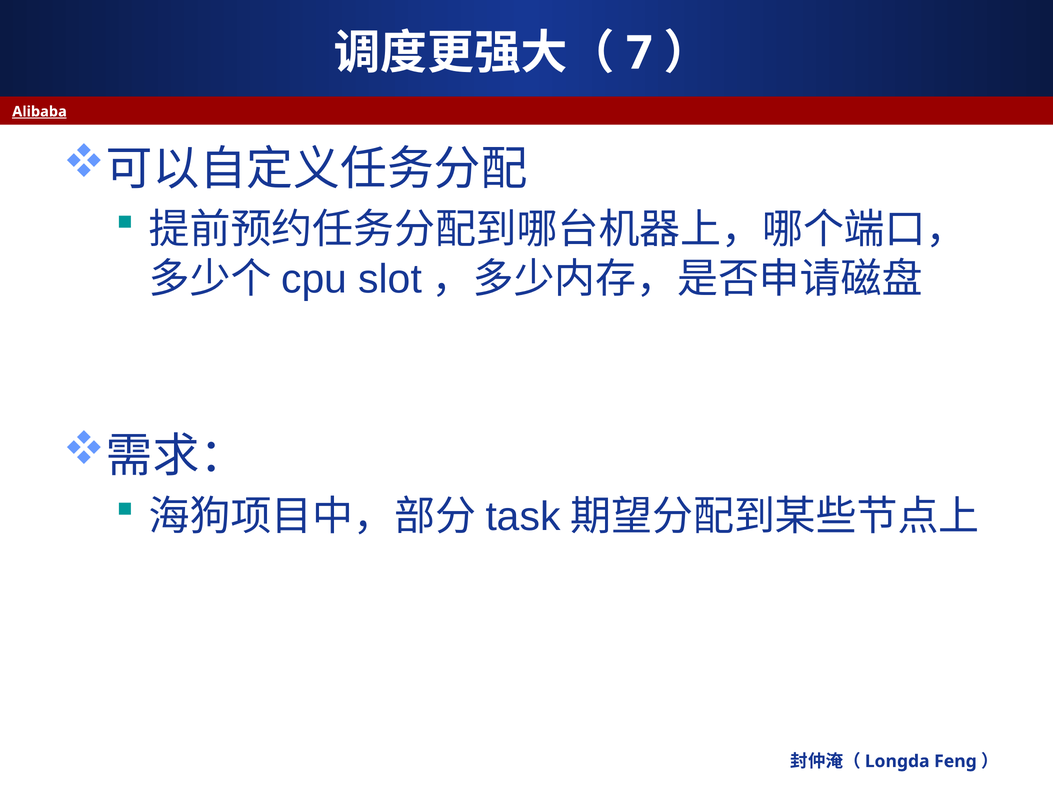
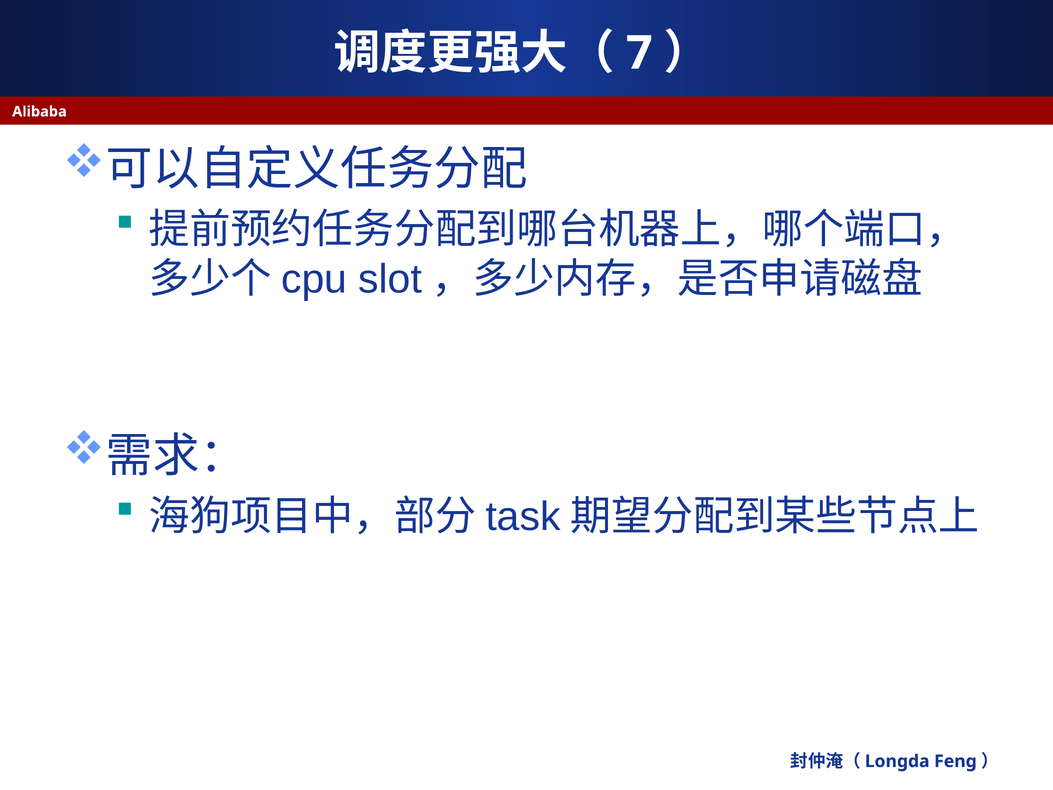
Alibaba underline: present -> none (39, 112)
